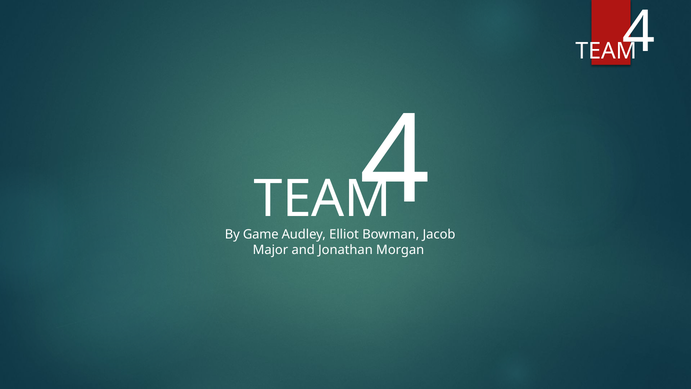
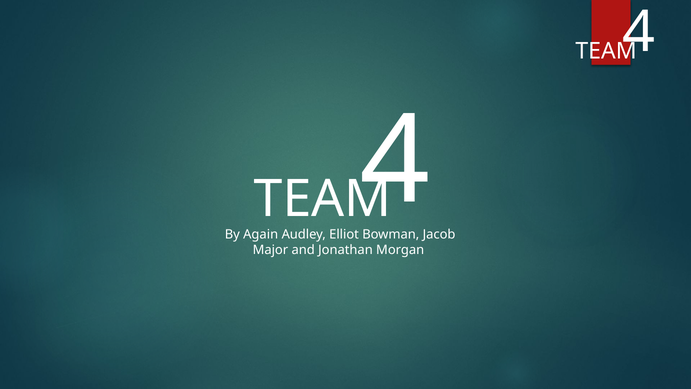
Game: Game -> Again (261, 234)
